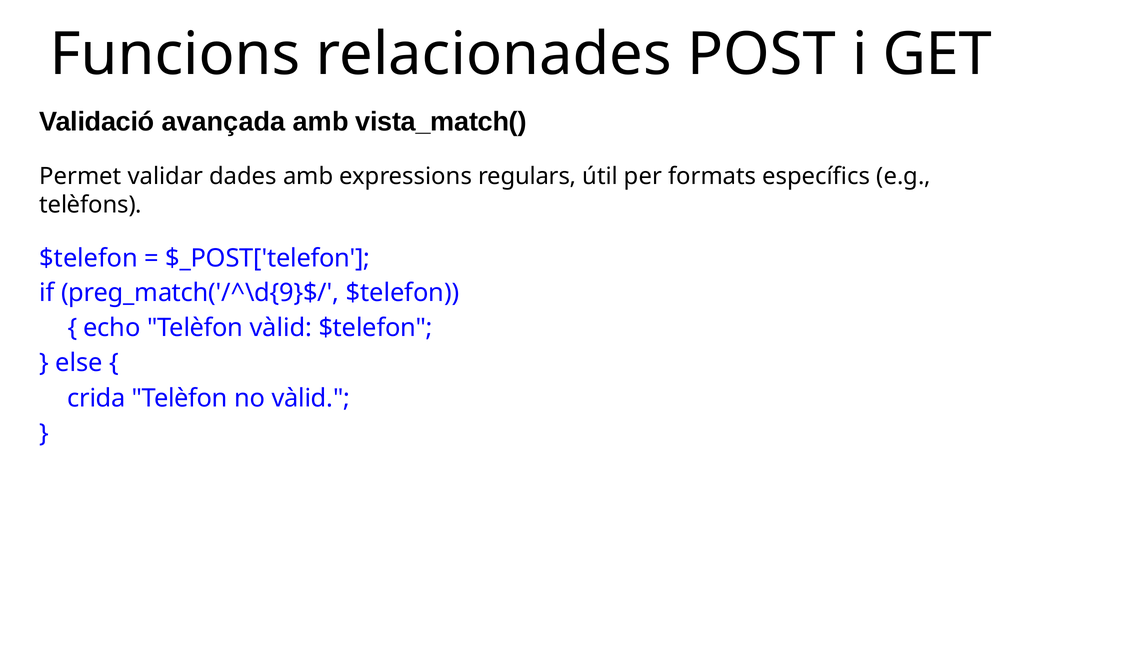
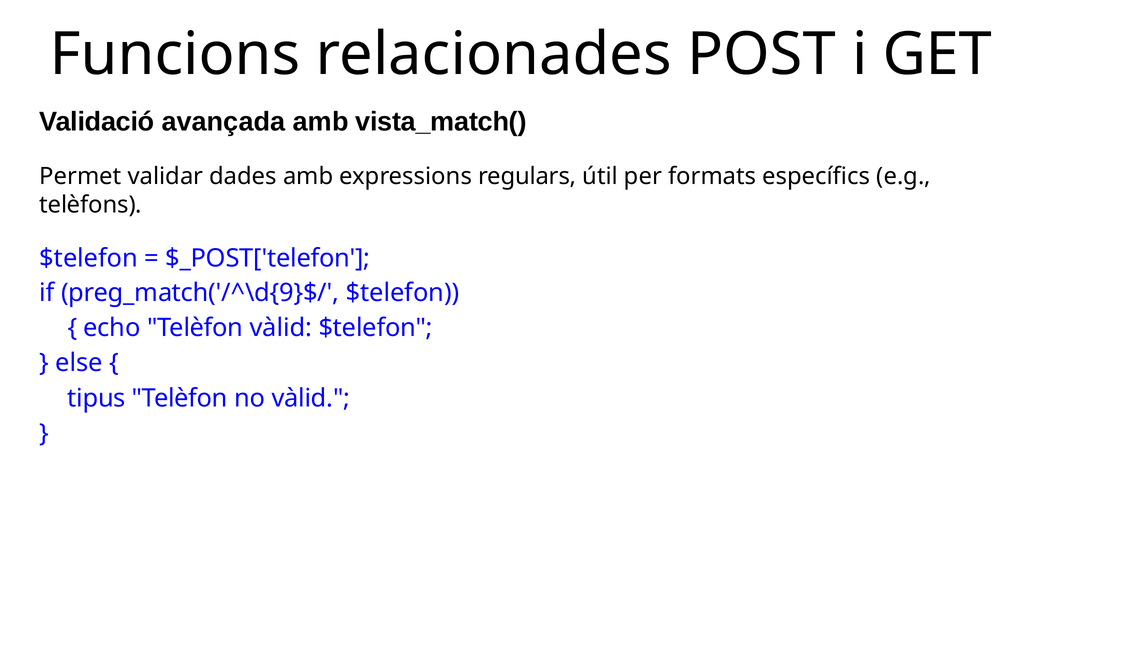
crida: crida -> tipus (97, 398)
